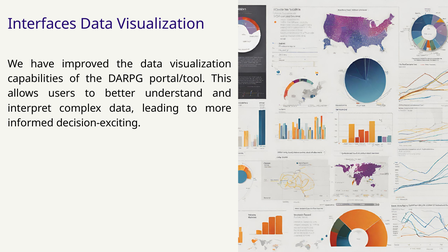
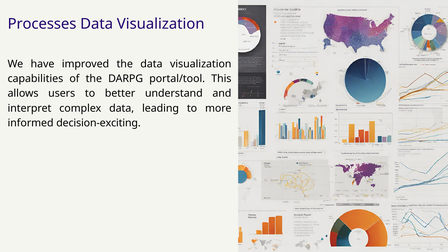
Interfaces: Interfaces -> Processes (42, 24)
